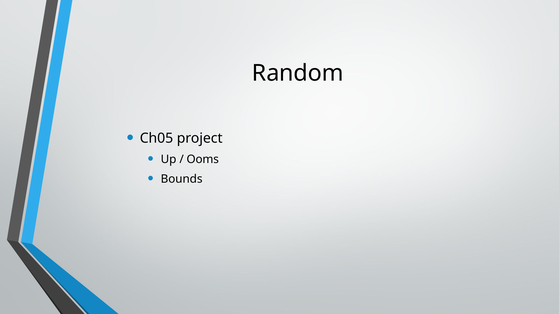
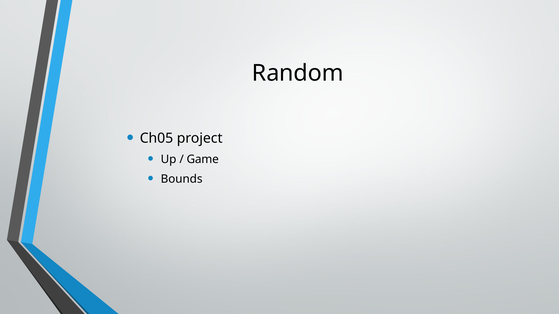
Ooms: Ooms -> Game (203, 159)
